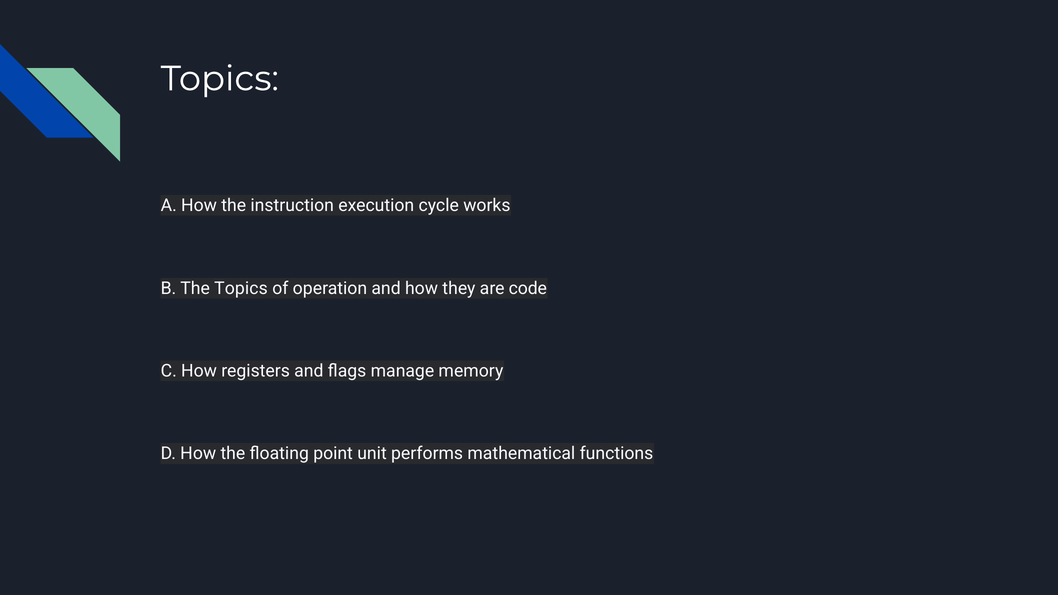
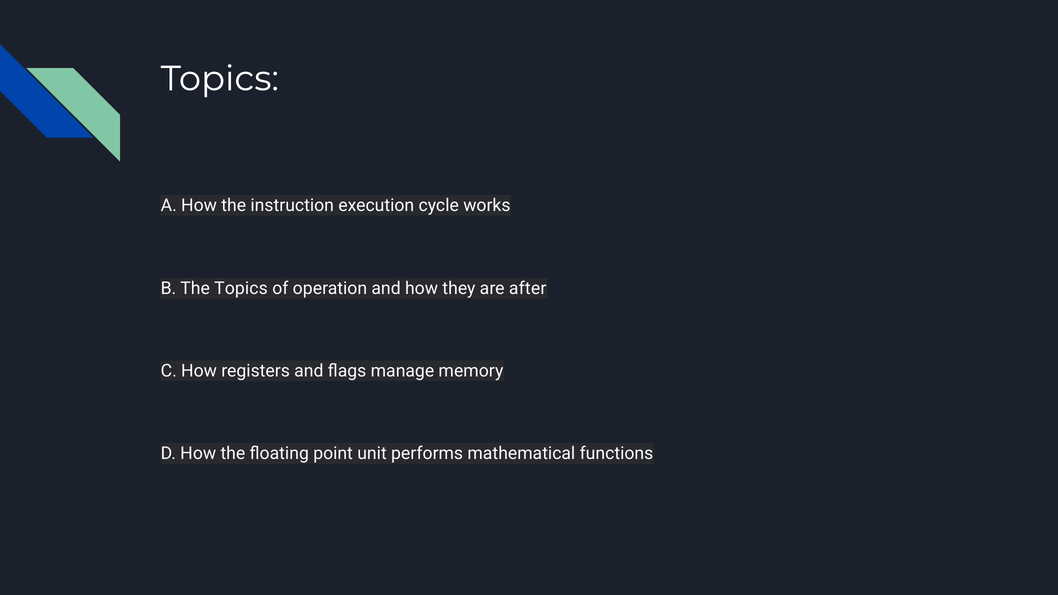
code: code -> after (528, 288)
